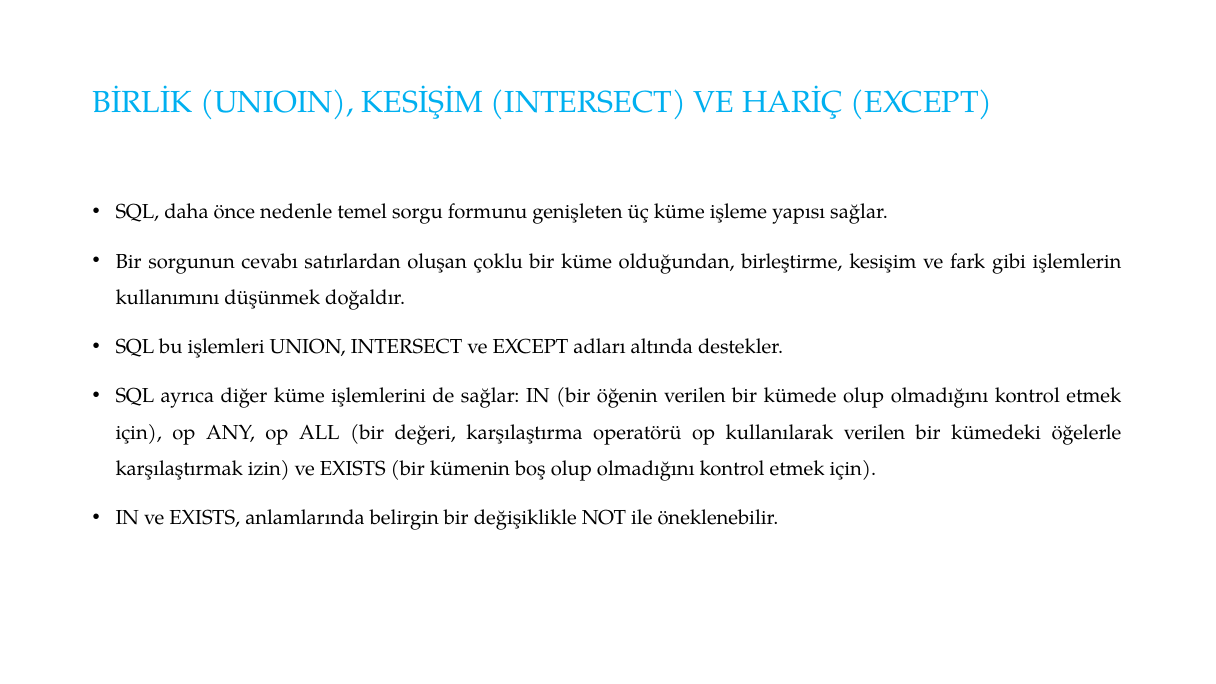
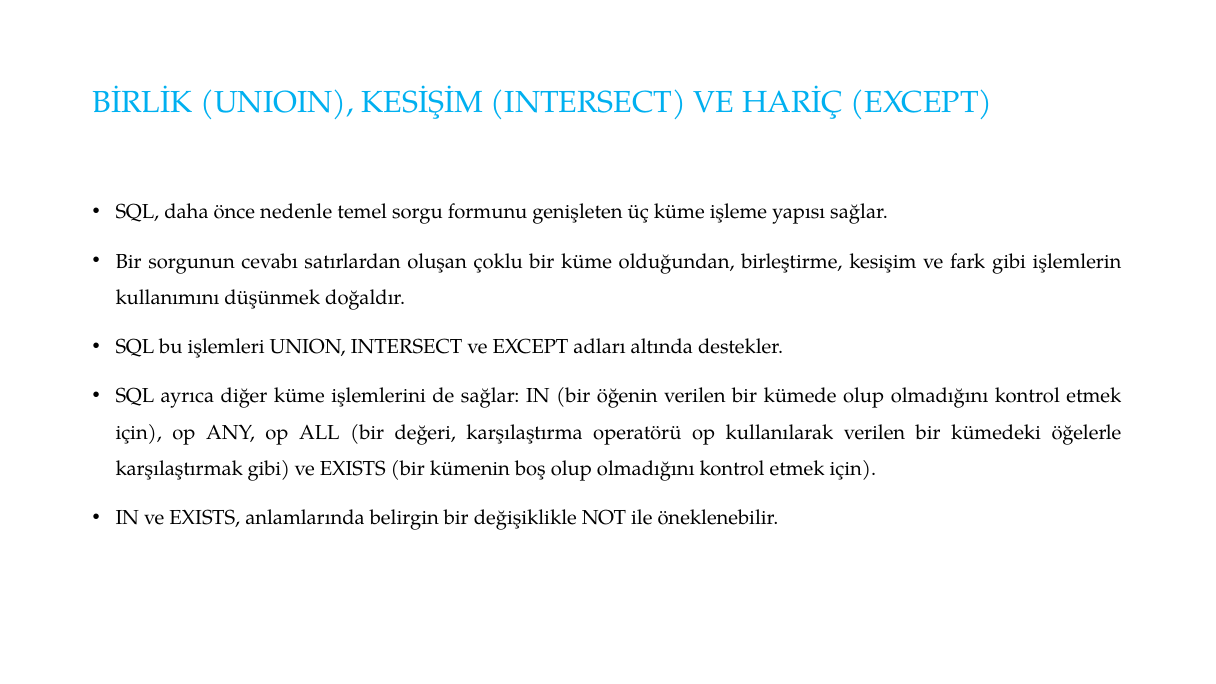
karşılaştırmak izin: izin -> gibi (269, 469)
